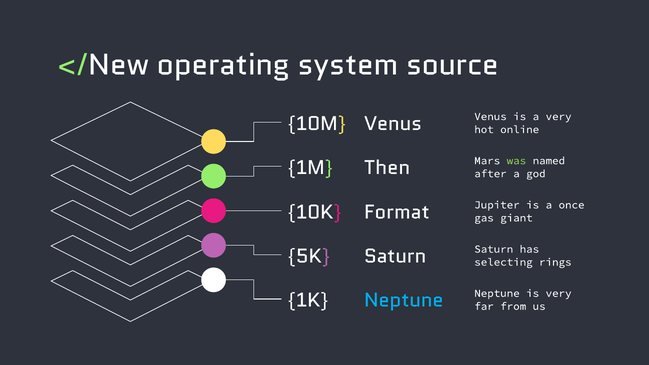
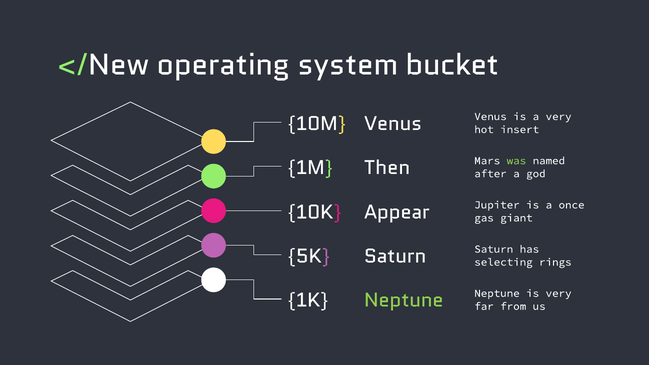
source: source -> bucket (452, 65)
online: online -> insert (520, 129)
Format: Format -> Appear (397, 212)
Neptune colour: light blue -> light green (404, 300)
